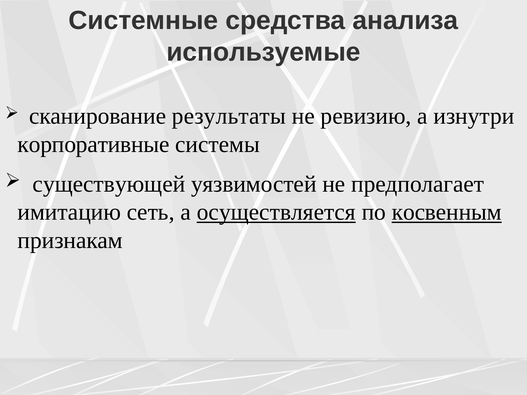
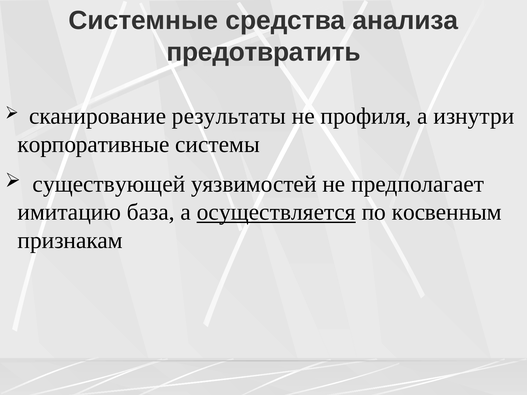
используемые: используемые -> предотвратить (264, 52)
ревизию: ревизию -> профиля (366, 116)
сеть: сеть -> база (151, 212)
косвенным underline: present -> none (447, 212)
